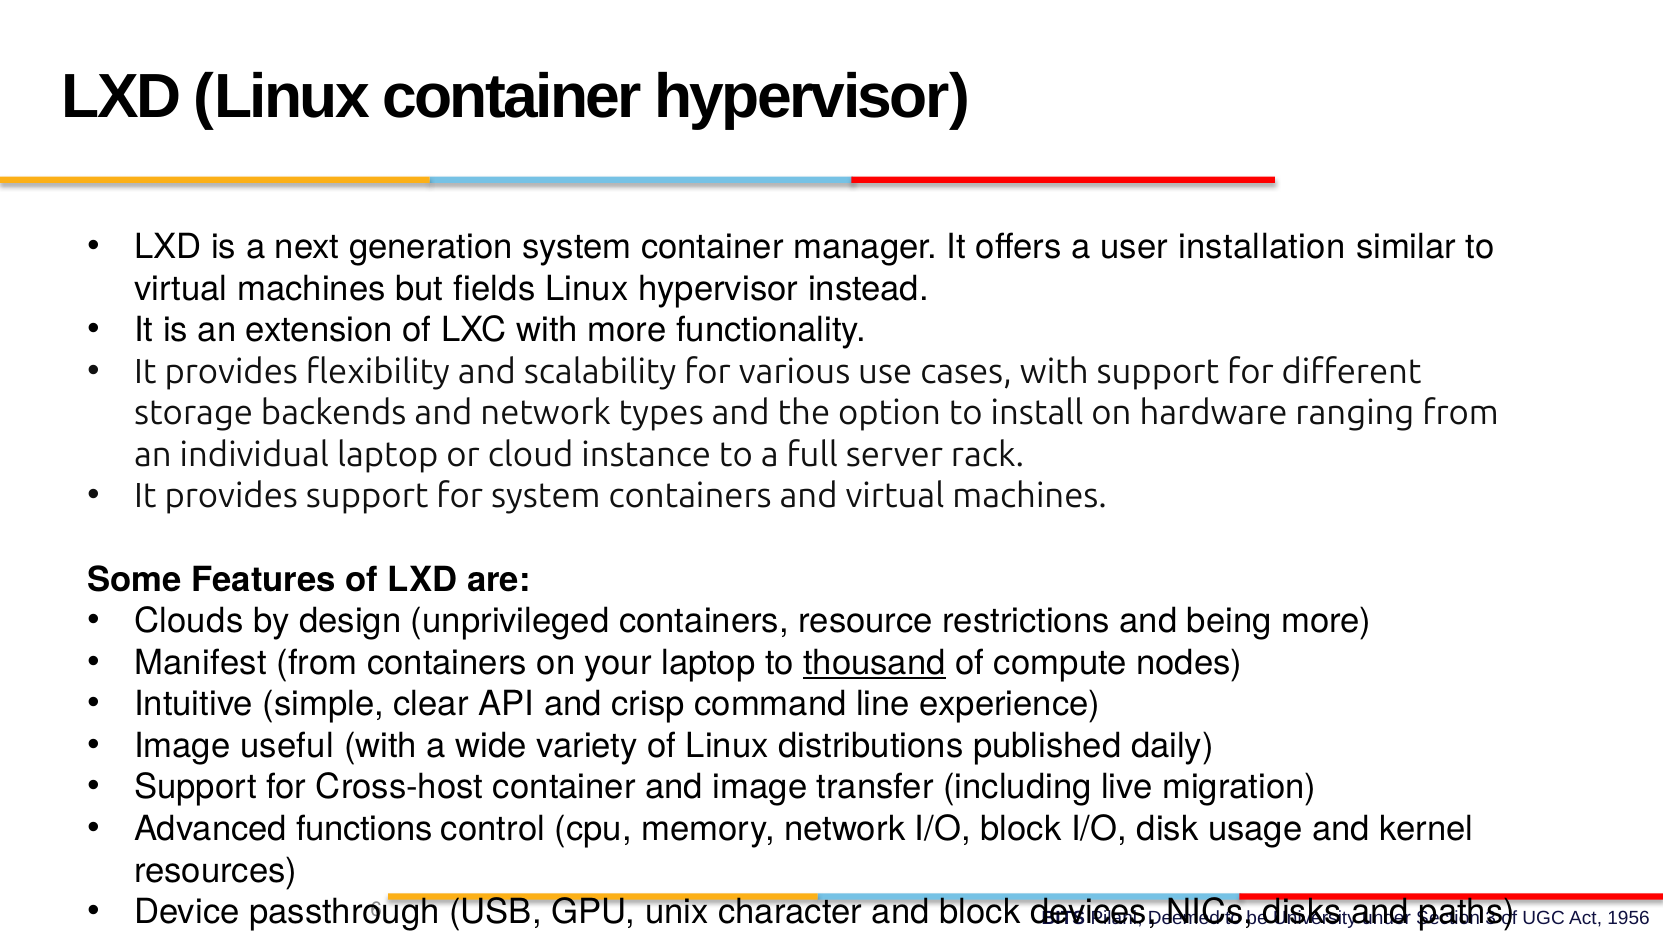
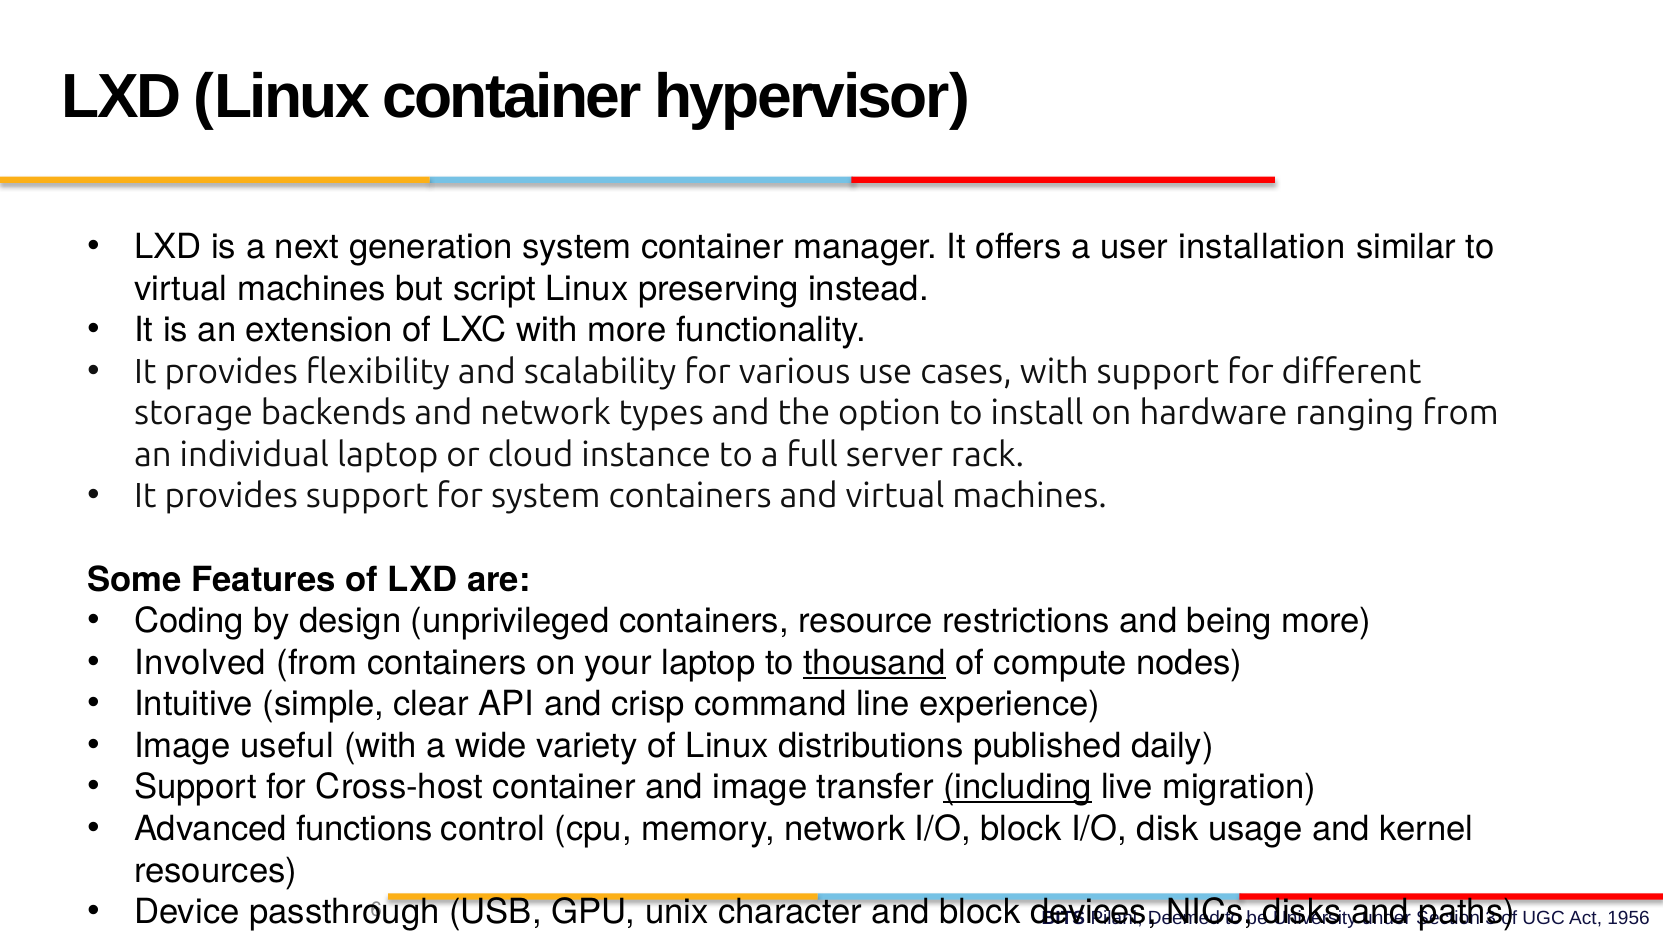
fields: fields -> script (495, 289)
Linux hypervisor: hypervisor -> preserving (718, 289)
Clouds: Clouds -> Coding (189, 622)
Manifest: Manifest -> Involved (200, 663)
including underline: none -> present (1018, 788)
